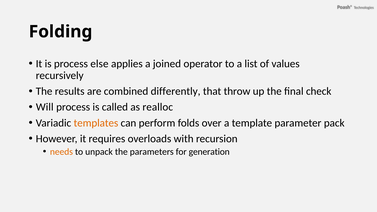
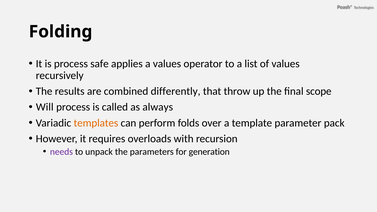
else: else -> safe (100, 64)
a joined: joined -> values (167, 64)
check: check -> scope (319, 91)
realloc: realloc -> always (158, 107)
needs colour: orange -> purple (61, 152)
